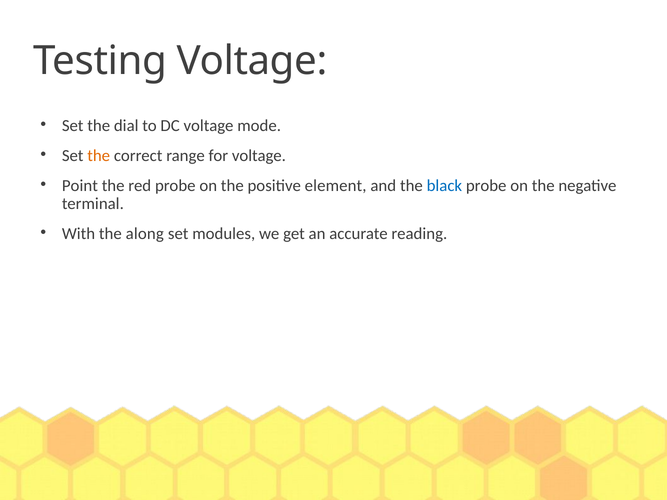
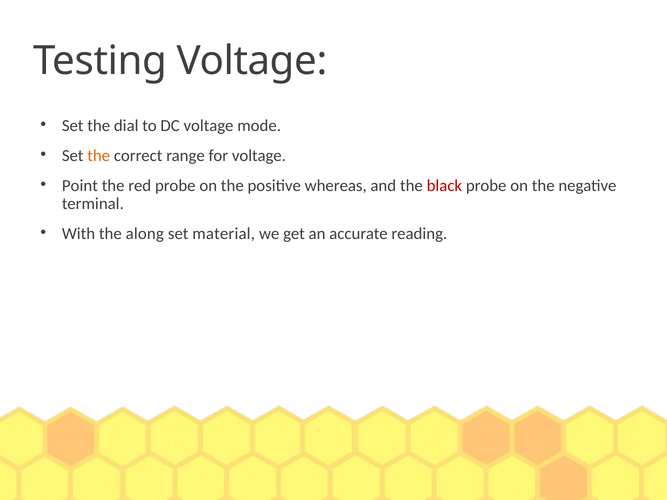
element: element -> whereas (336, 186)
black colour: blue -> red (444, 186)
modules: modules -> material (224, 234)
